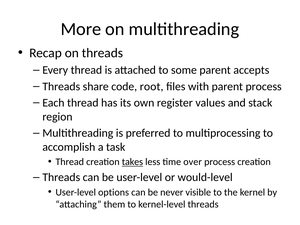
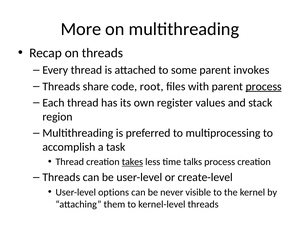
accepts: accepts -> invokes (251, 70)
process underline: none -> present (264, 86)
over: over -> talks (193, 162)
would-level: would-level -> create-level (205, 177)
